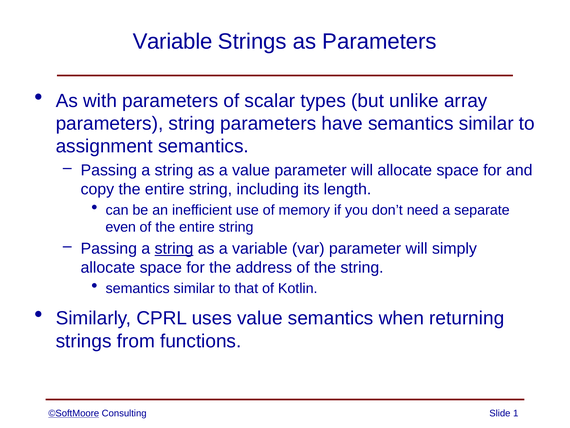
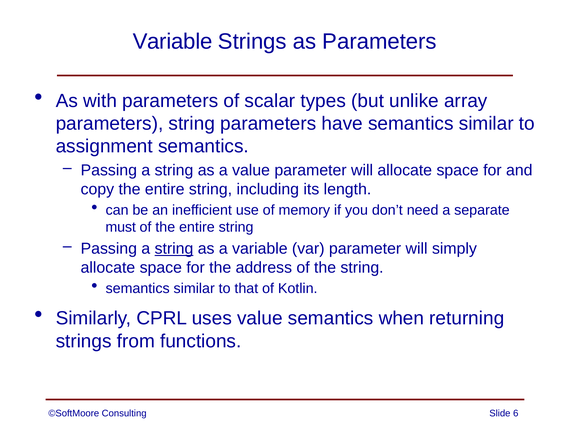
even: even -> must (121, 227)
©SoftMoore underline: present -> none (74, 413)
1: 1 -> 6 (516, 413)
